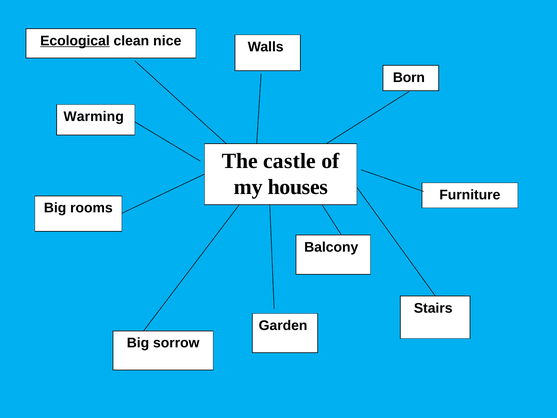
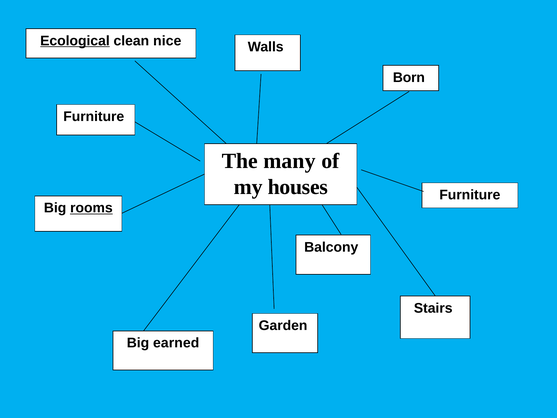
Warming: Warming -> Furniture (94, 117)
castle: castle -> many (290, 161)
rooms underline: none -> present (91, 208)
sorrow: sorrow -> earned (176, 343)
